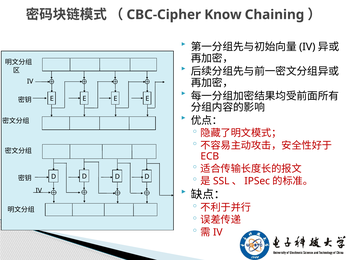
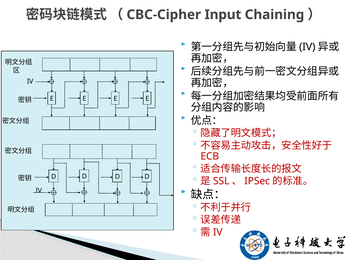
Know: Know -> Input (223, 15)
